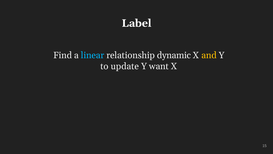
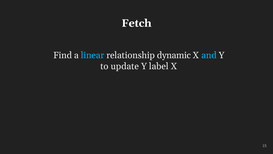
Label: Label -> Fetch (137, 23)
and colour: yellow -> light blue (209, 55)
want: want -> label (159, 66)
